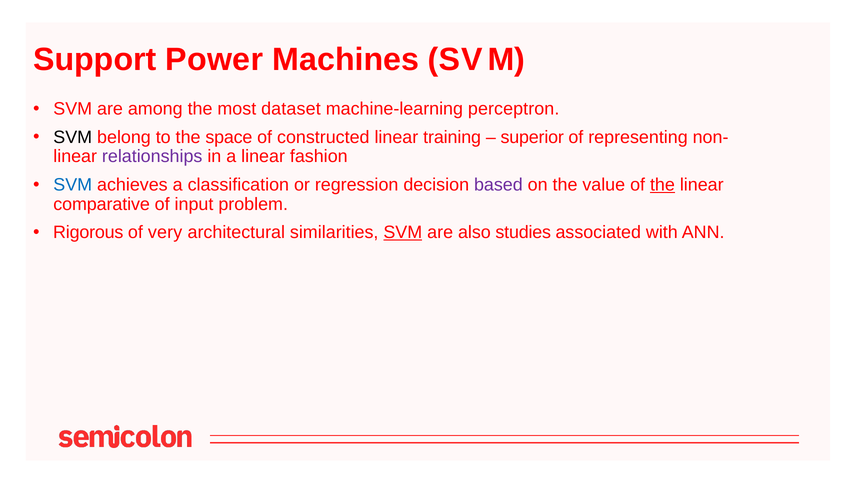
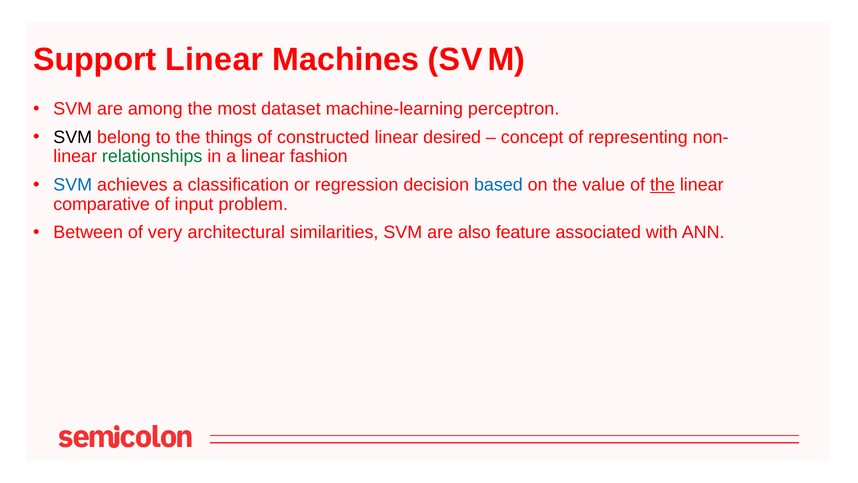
Support Power: Power -> Linear (214, 60)
space: space -> things (229, 137)
training: training -> desired (452, 137)
superior: superior -> concept (532, 137)
relationships colour: purple -> green (152, 156)
based colour: purple -> blue (498, 185)
Rigorous: Rigorous -> Between (88, 232)
SVM underline: present -> none (403, 232)
studies: studies -> feature (523, 232)
